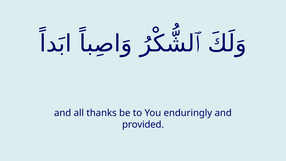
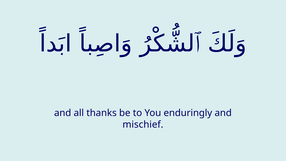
provided: provided -> mischief (143, 124)
